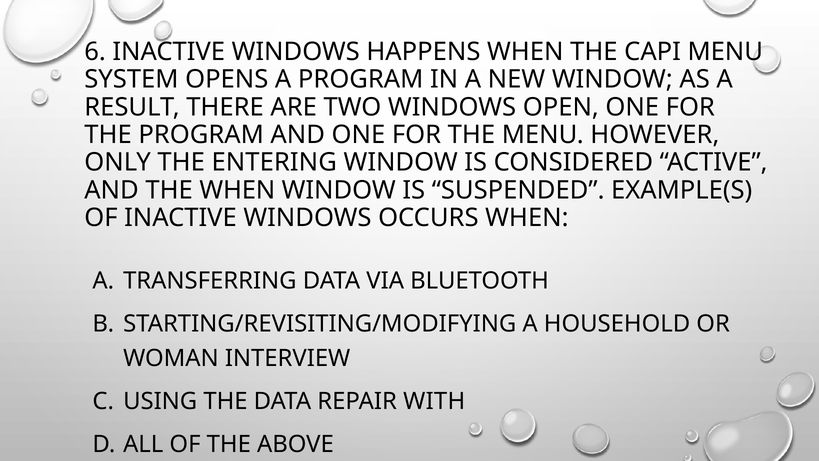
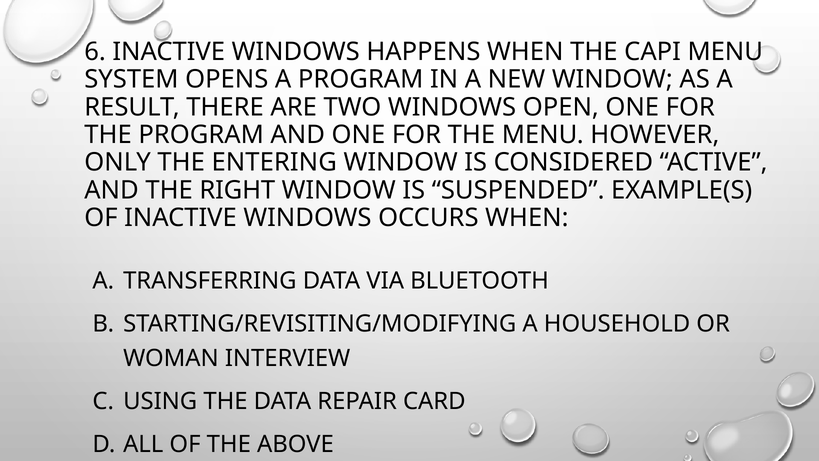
THE WHEN: WHEN -> RIGHT (237, 190)
WITH: WITH -> CARD (434, 401)
